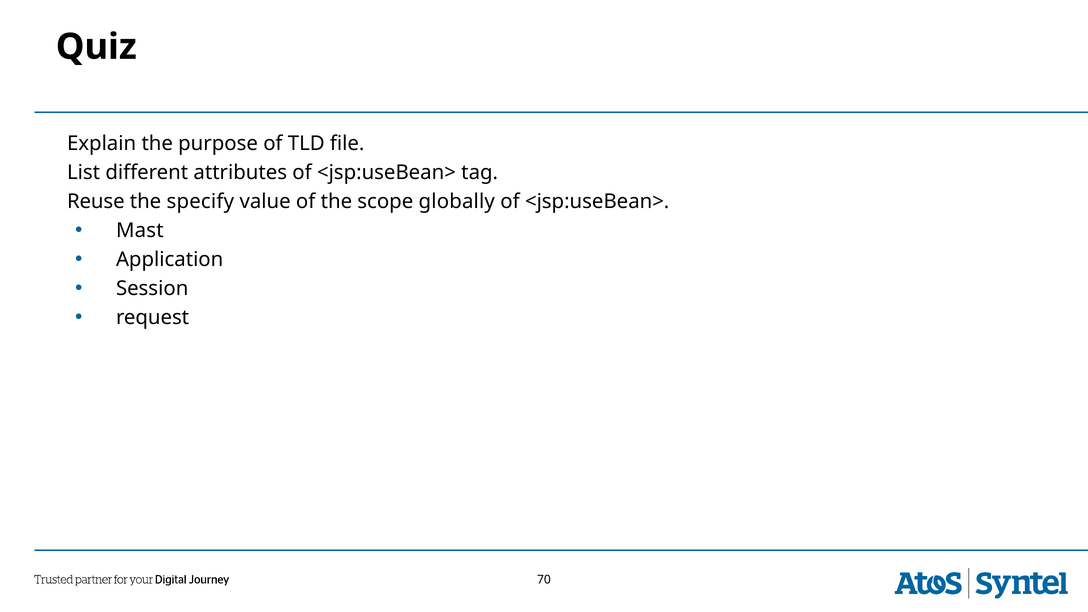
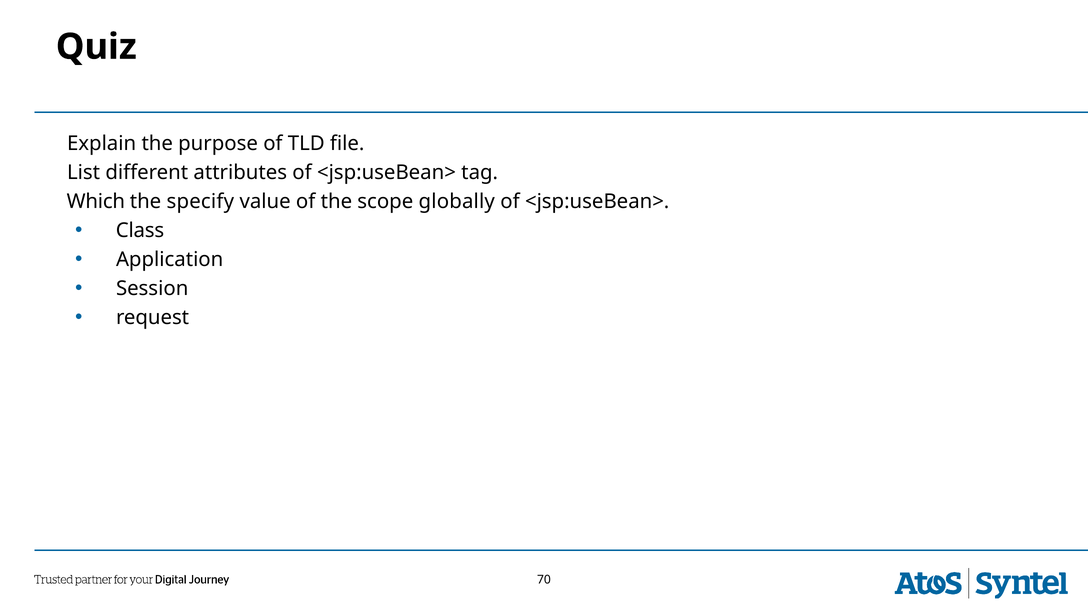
Reuse: Reuse -> Which (96, 201)
Mast: Mast -> Class (140, 230)
